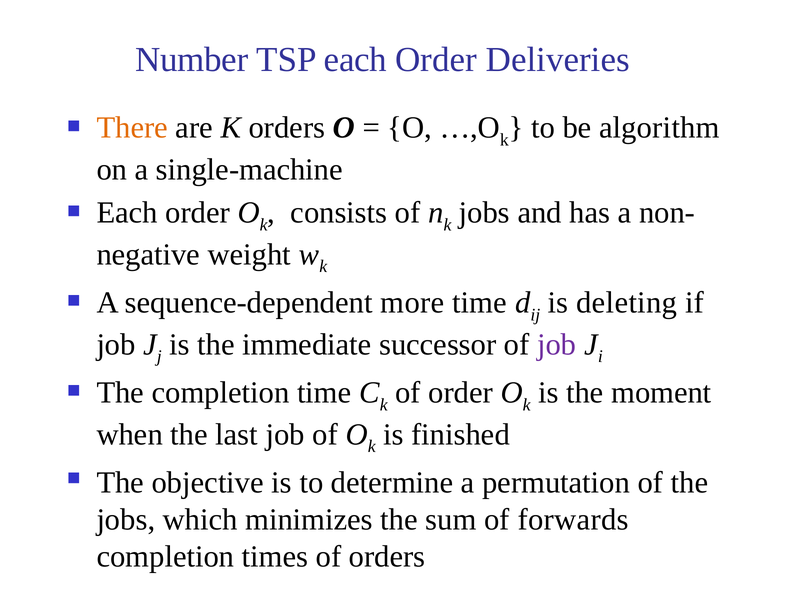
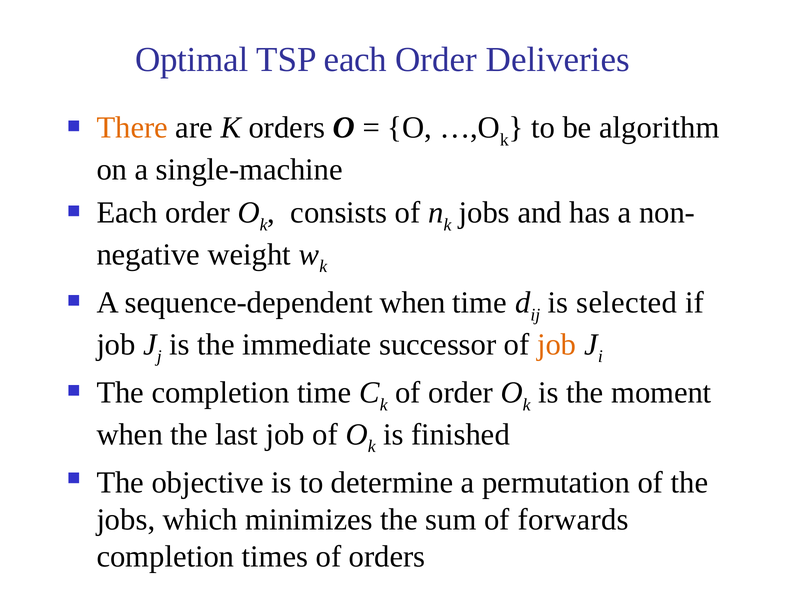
Number: Number -> Optimal (192, 60)
sequence-dependent more: more -> when (413, 303)
deleting: deleting -> selected (627, 303)
job colour: purple -> orange (557, 345)
